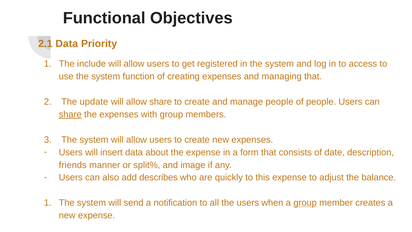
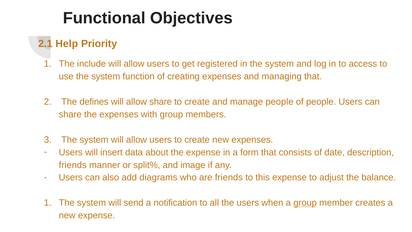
2.1 Data: Data -> Help (67, 44)
update: update -> defines (94, 102)
share underline: present -> none (70, 114)
describes: describes -> diagrams (158, 177)
are quickly: quickly -> friends (229, 177)
